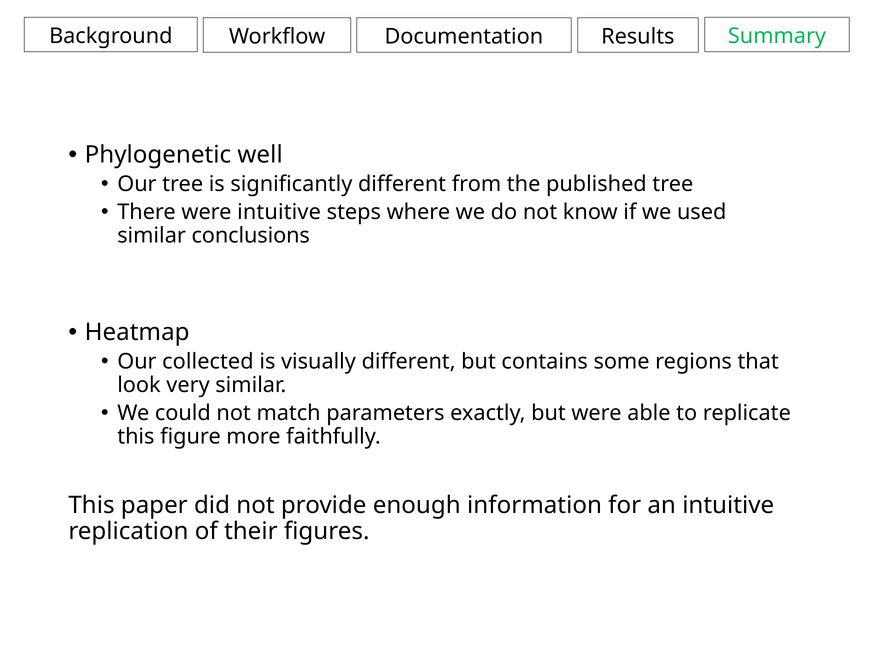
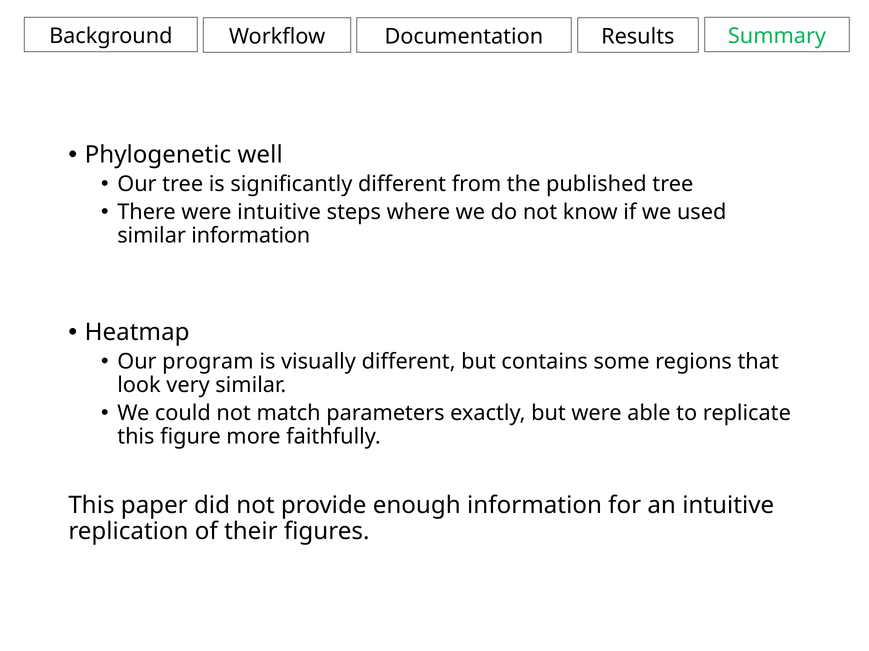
similar conclusions: conclusions -> information (251, 236)
collected: collected -> program (208, 362)
